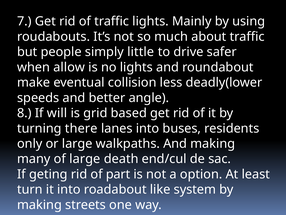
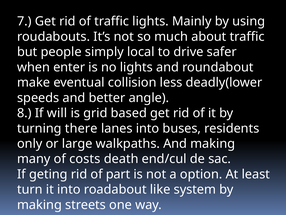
little: little -> local (141, 52)
allow: allow -> enter (69, 67)
of large: large -> costs (85, 159)
